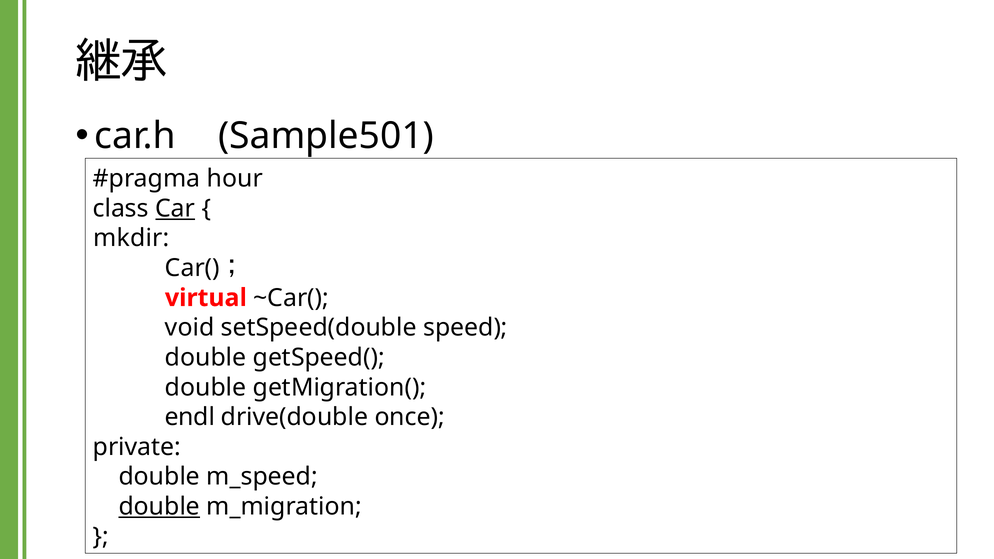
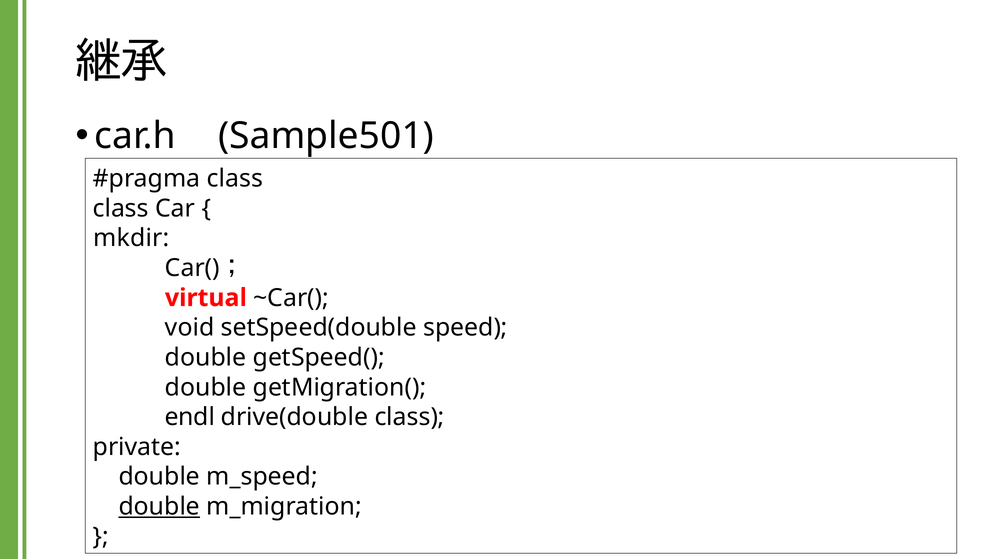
hour: hour -> class (235, 179)
Car underline: present -> none (175, 208)
drive(double once: once -> class (410, 417)
